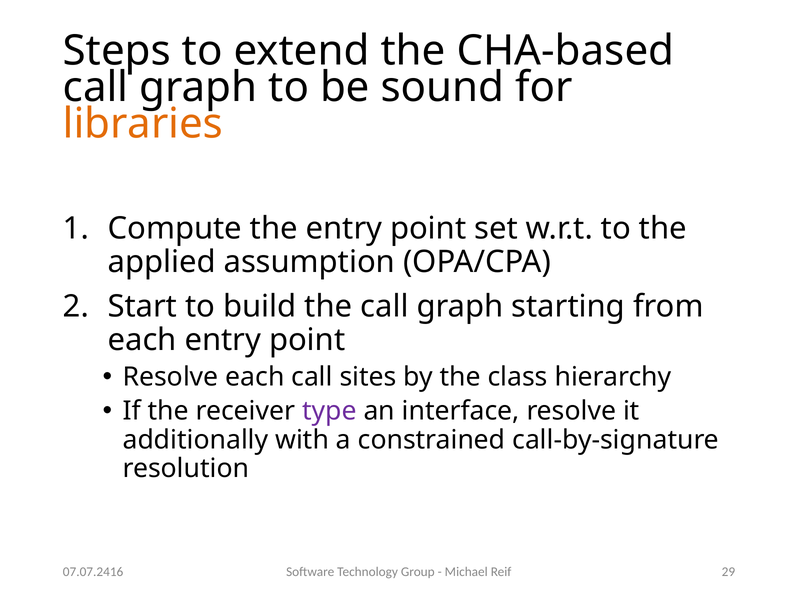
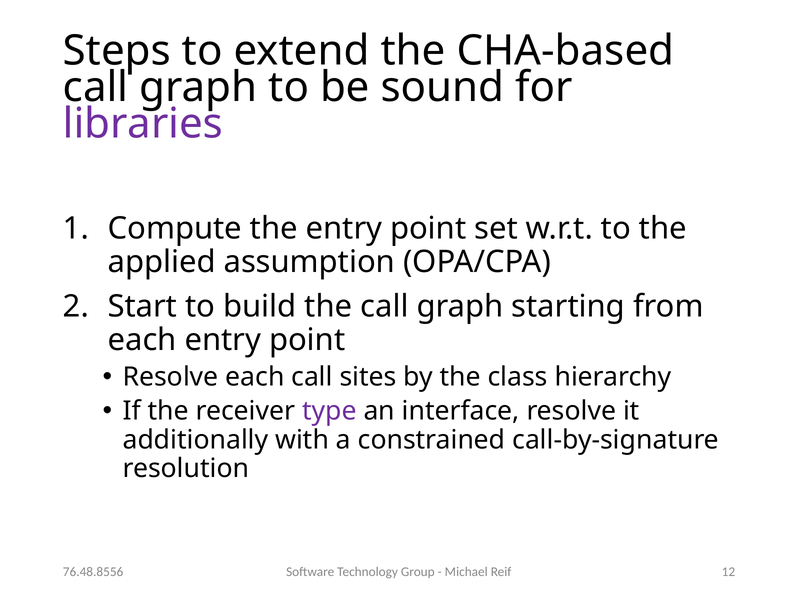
libraries colour: orange -> purple (143, 124)
29: 29 -> 12 (728, 571)
07.07.2416: 07.07.2416 -> 76.48.8556 (93, 572)
